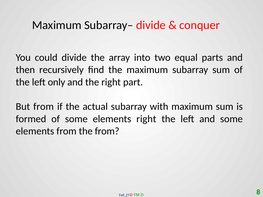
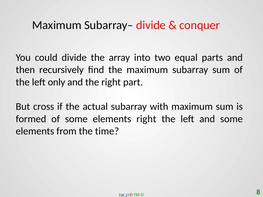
But from: from -> cross (44, 107)
the from: from -> time (107, 131)
